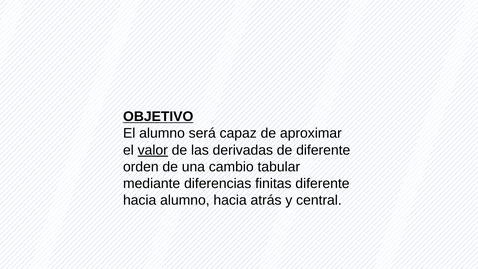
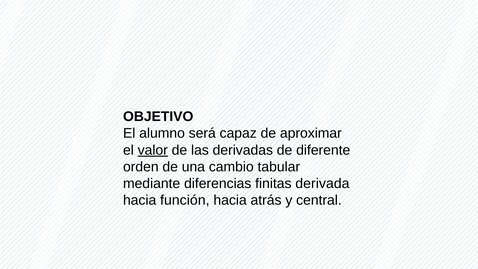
OBJETIVO underline: present -> none (158, 117)
finitas diferente: diferente -> derivada (322, 184)
hacia alumno: alumno -> función (185, 200)
